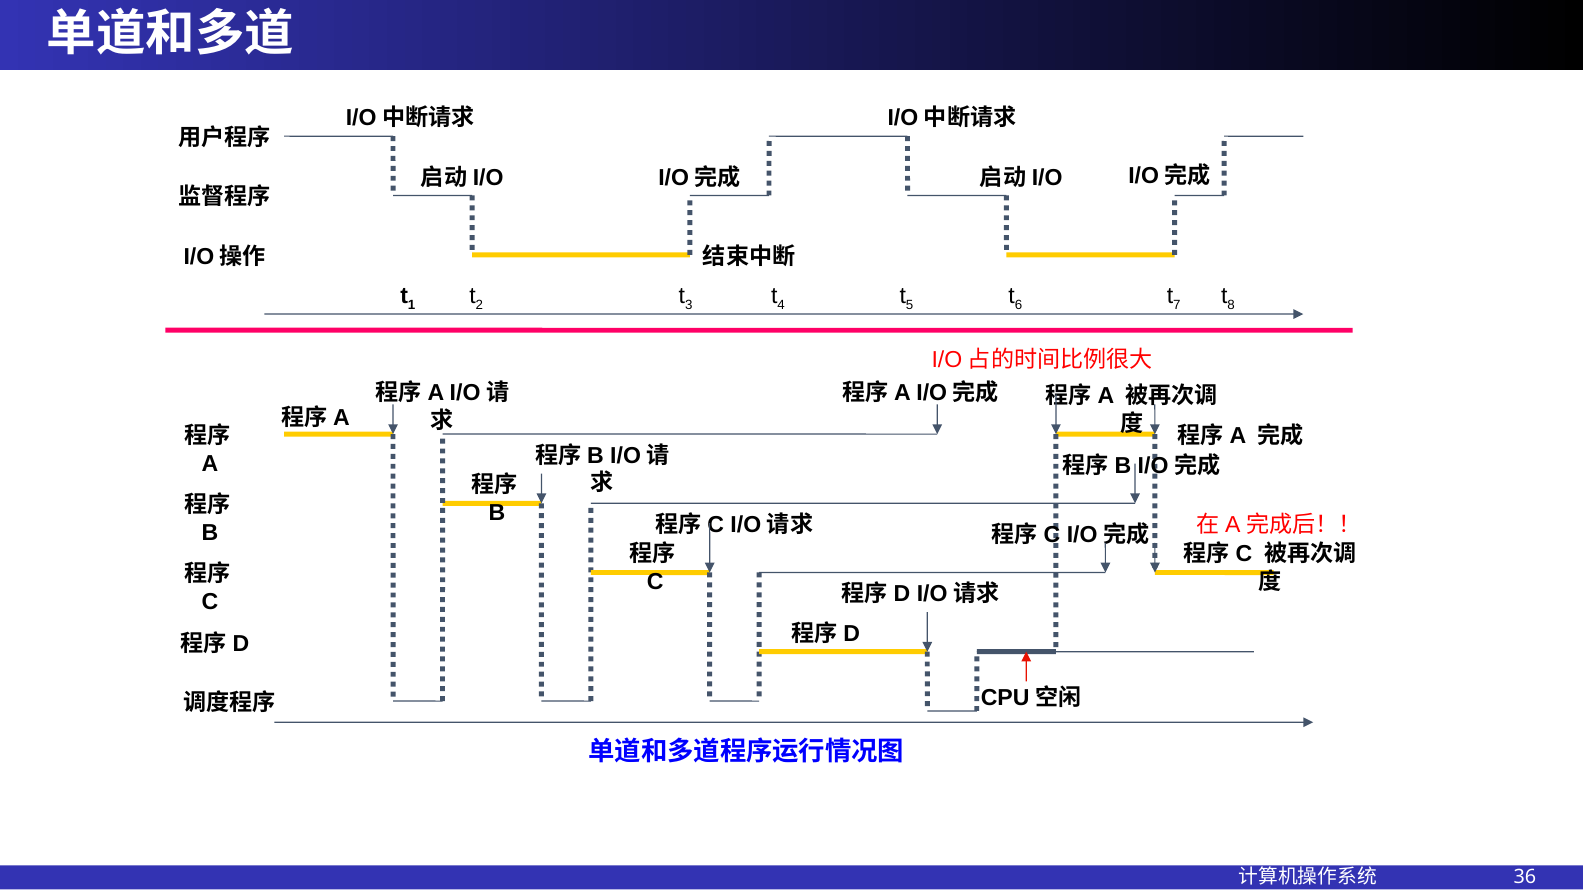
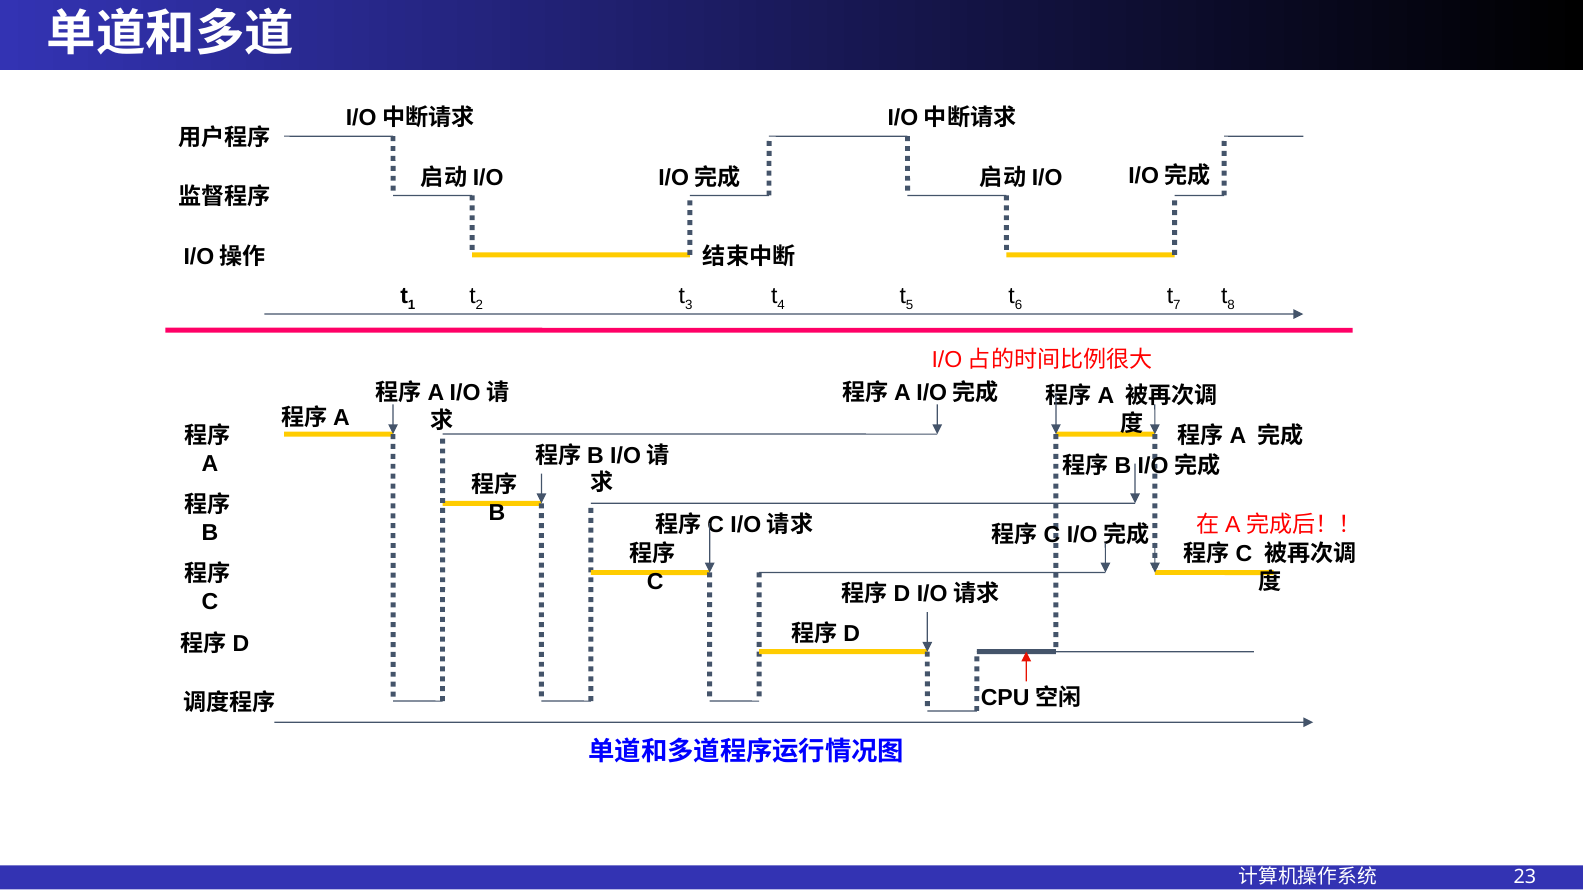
36: 36 -> 23 (1525, 878)
